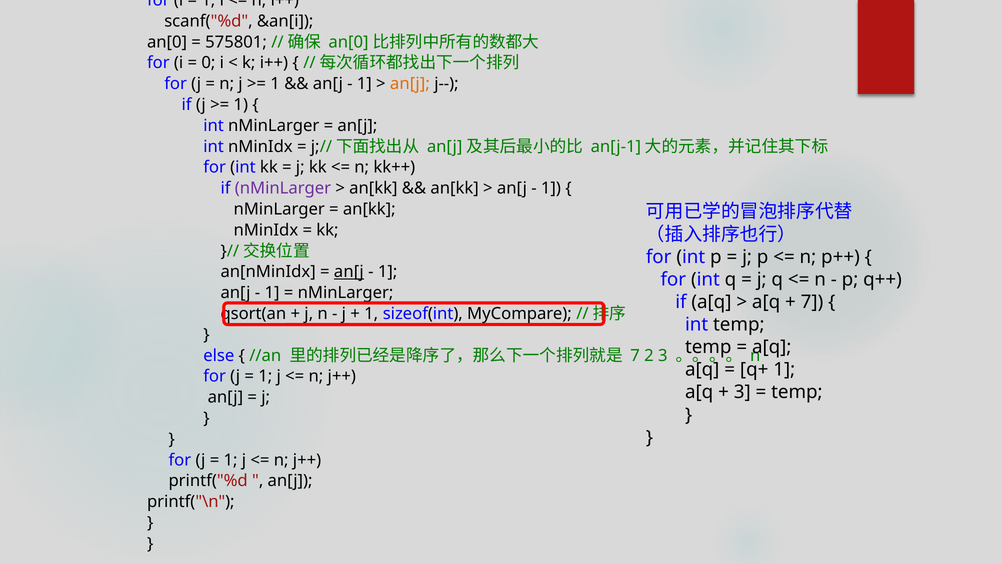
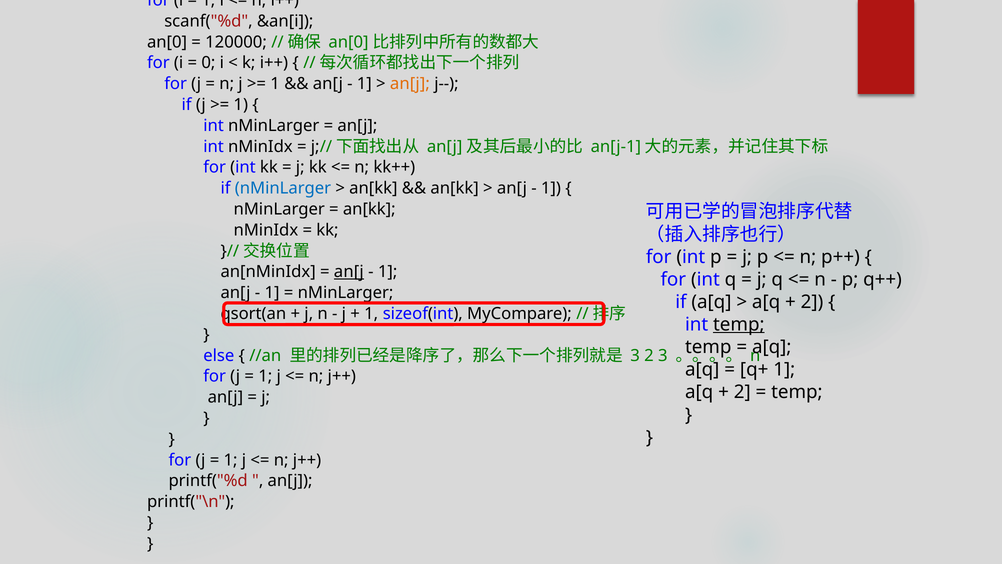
575801: 575801 -> 120000 (236, 42)
nMinLarger colour: purple -> blue (283, 188)
7: 7 -> 2 (812, 302)
temp underline: none -> present (739, 324)
7: 7 -> 3 (635, 355)
3: 3 -> 2 (742, 392)
